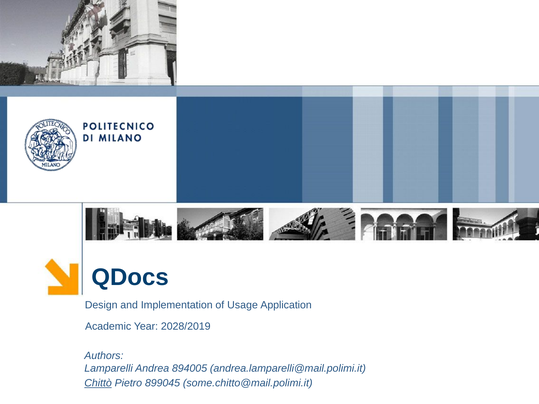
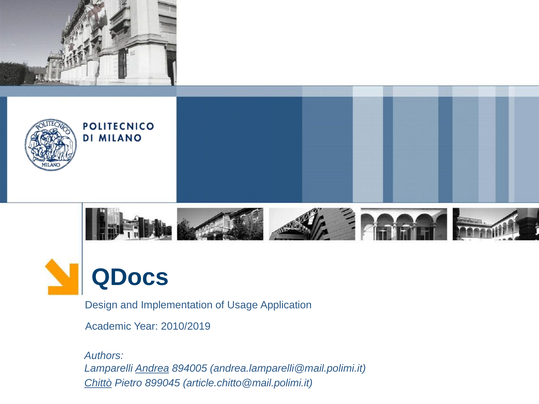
2028/2019: 2028/2019 -> 2010/2019 (186, 327)
Andrea underline: none -> present (152, 369)
some.chitto@mail.polimi.it: some.chitto@mail.polimi.it -> article.chitto@mail.polimi.it (248, 383)
